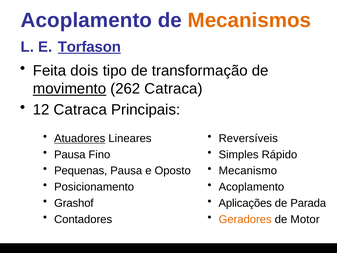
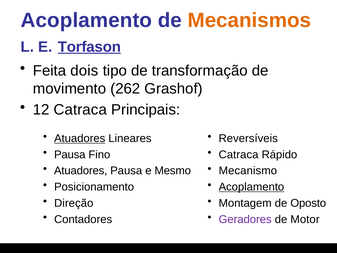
movimento underline: present -> none (70, 89)
262 Catraca: Catraca -> Grashof (174, 89)
Simples: Simples -> Catraca (239, 154)
Pequenas: Pequenas -> Atuadores (81, 171)
Oposto: Oposto -> Mesmo (173, 171)
Acoplamento underline: none -> present (251, 187)
Grashof: Grashof -> Direção (74, 203)
Aplicações: Aplicações -> Montagem (245, 203)
Parada: Parada -> Oposto (308, 203)
Geradores colour: orange -> purple (245, 219)
